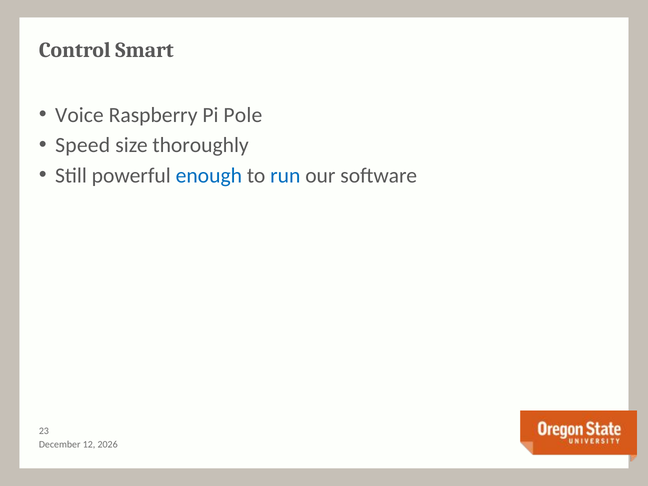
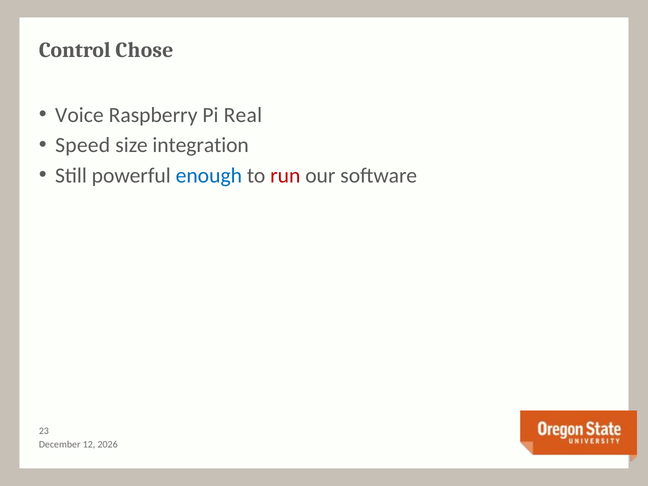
Smart: Smart -> Chose (144, 50)
Pole: Pole -> Real (243, 115)
thoroughly: thoroughly -> integration (201, 145)
run colour: blue -> red (285, 175)
